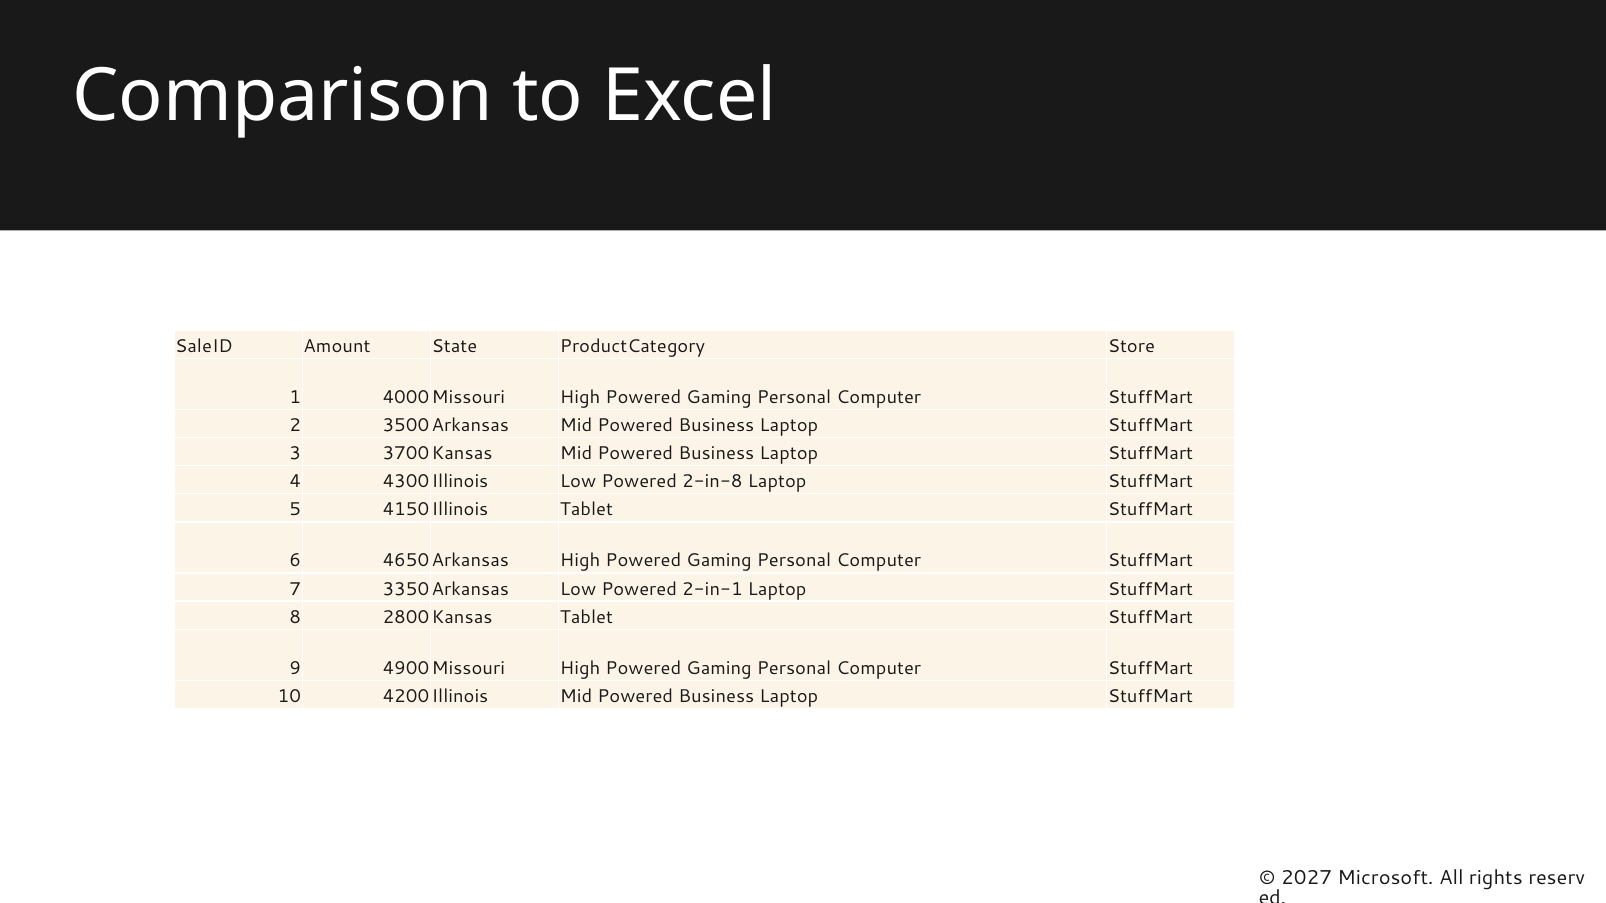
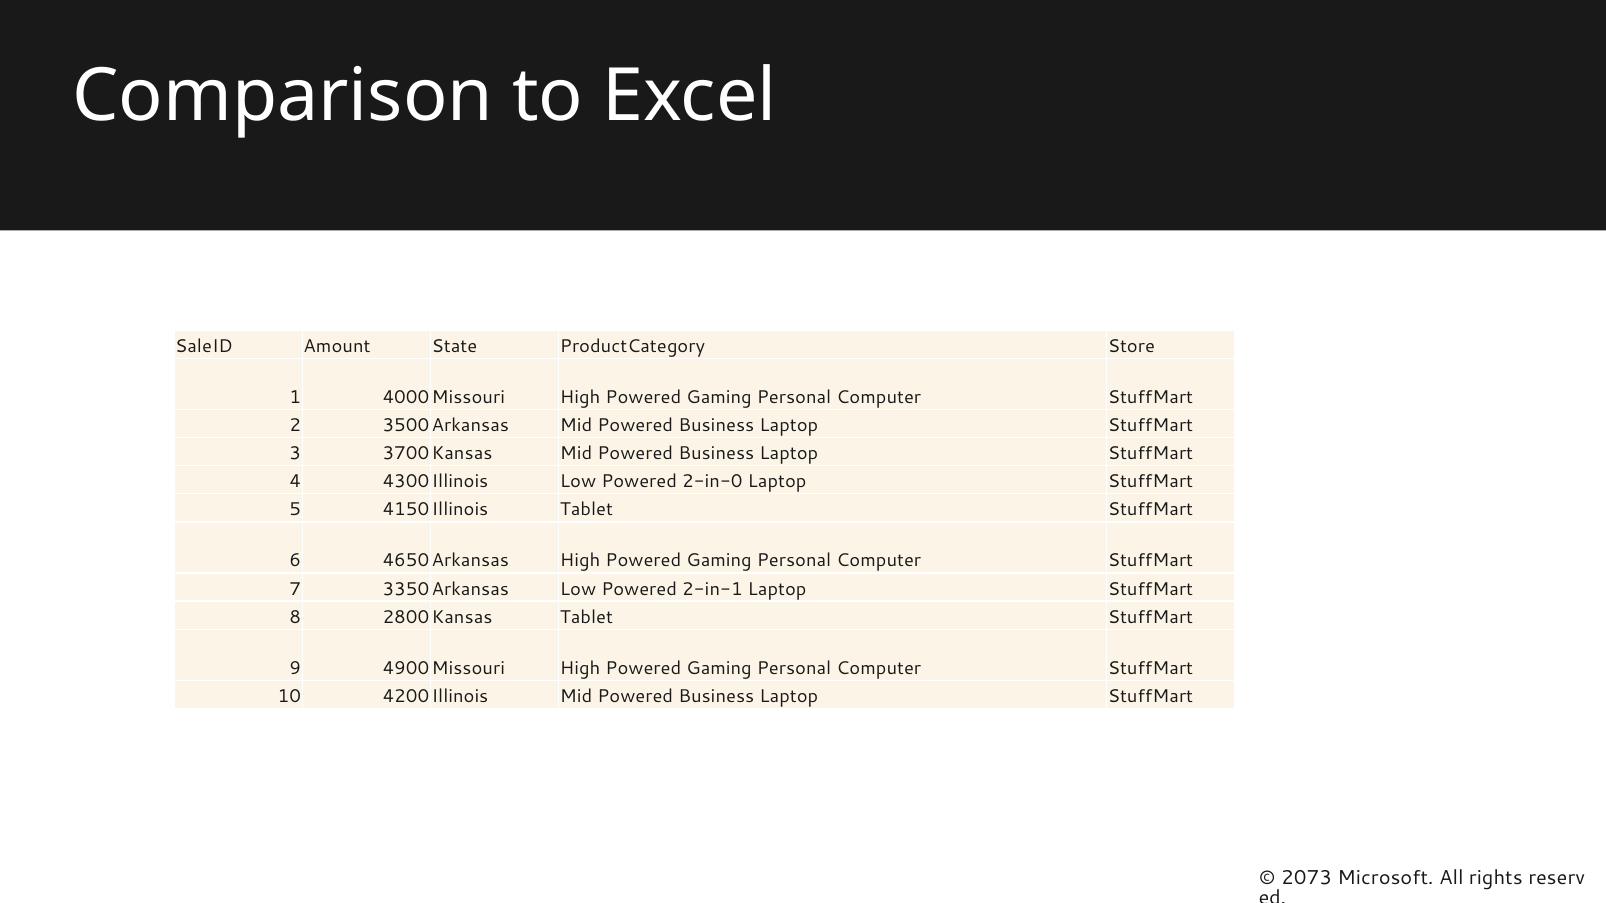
2-in-8: 2-in-8 -> 2-in-0 (712, 482)
2027: 2027 -> 2073 (1307, 879)
